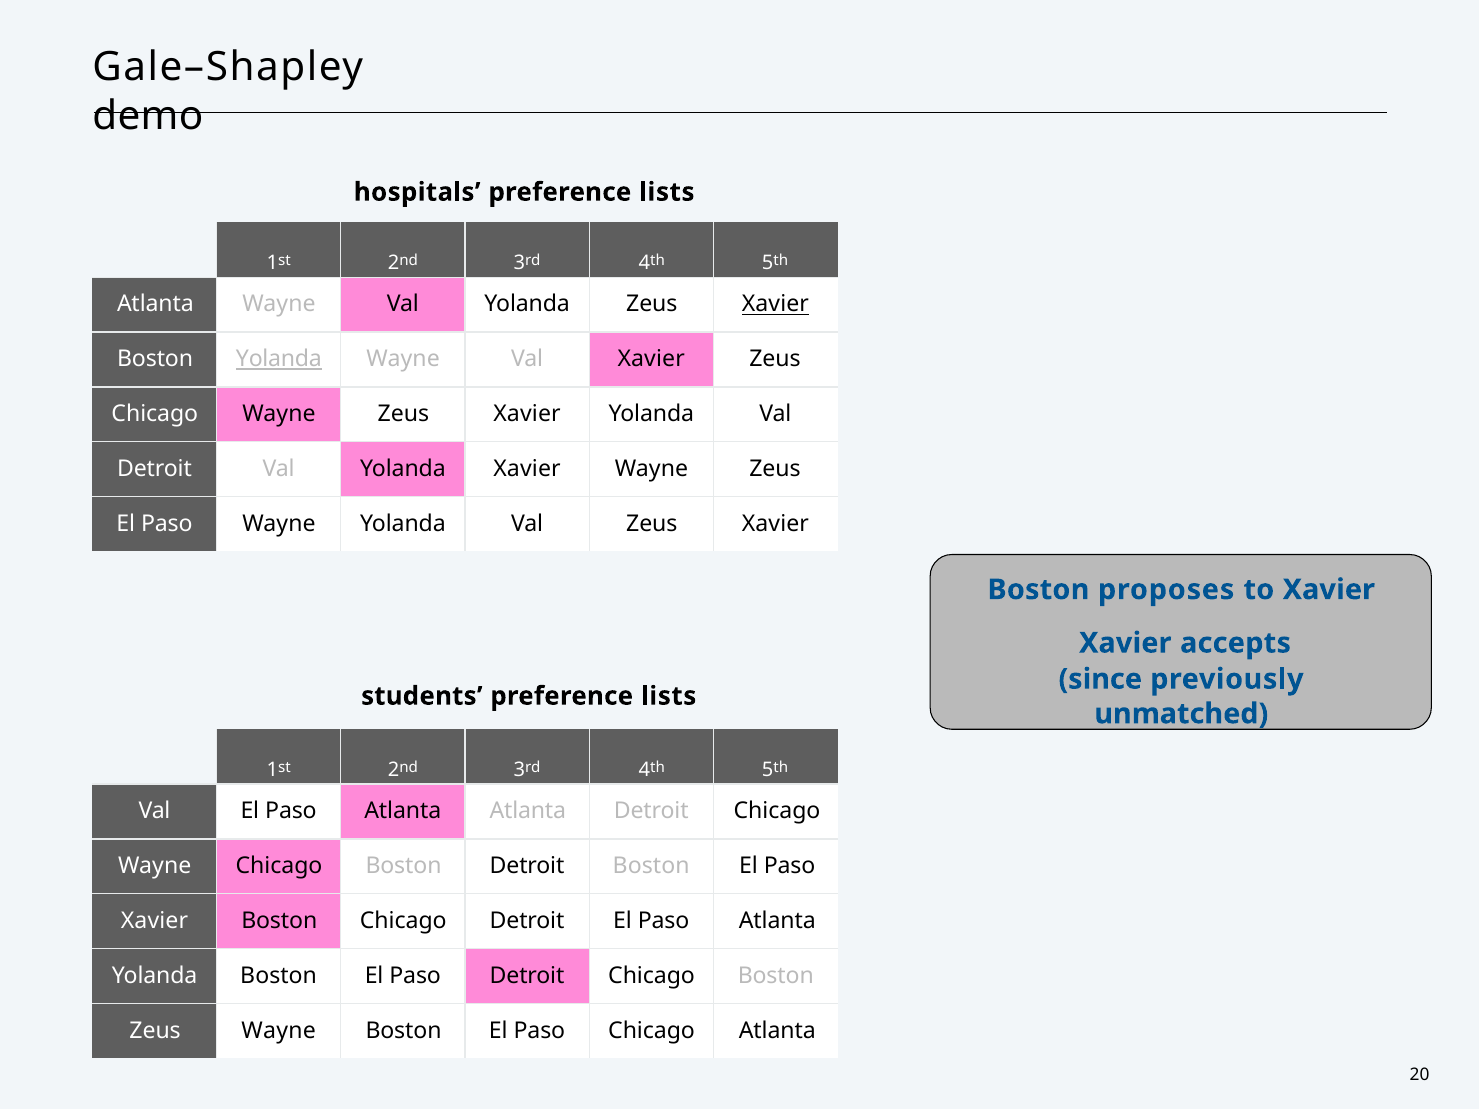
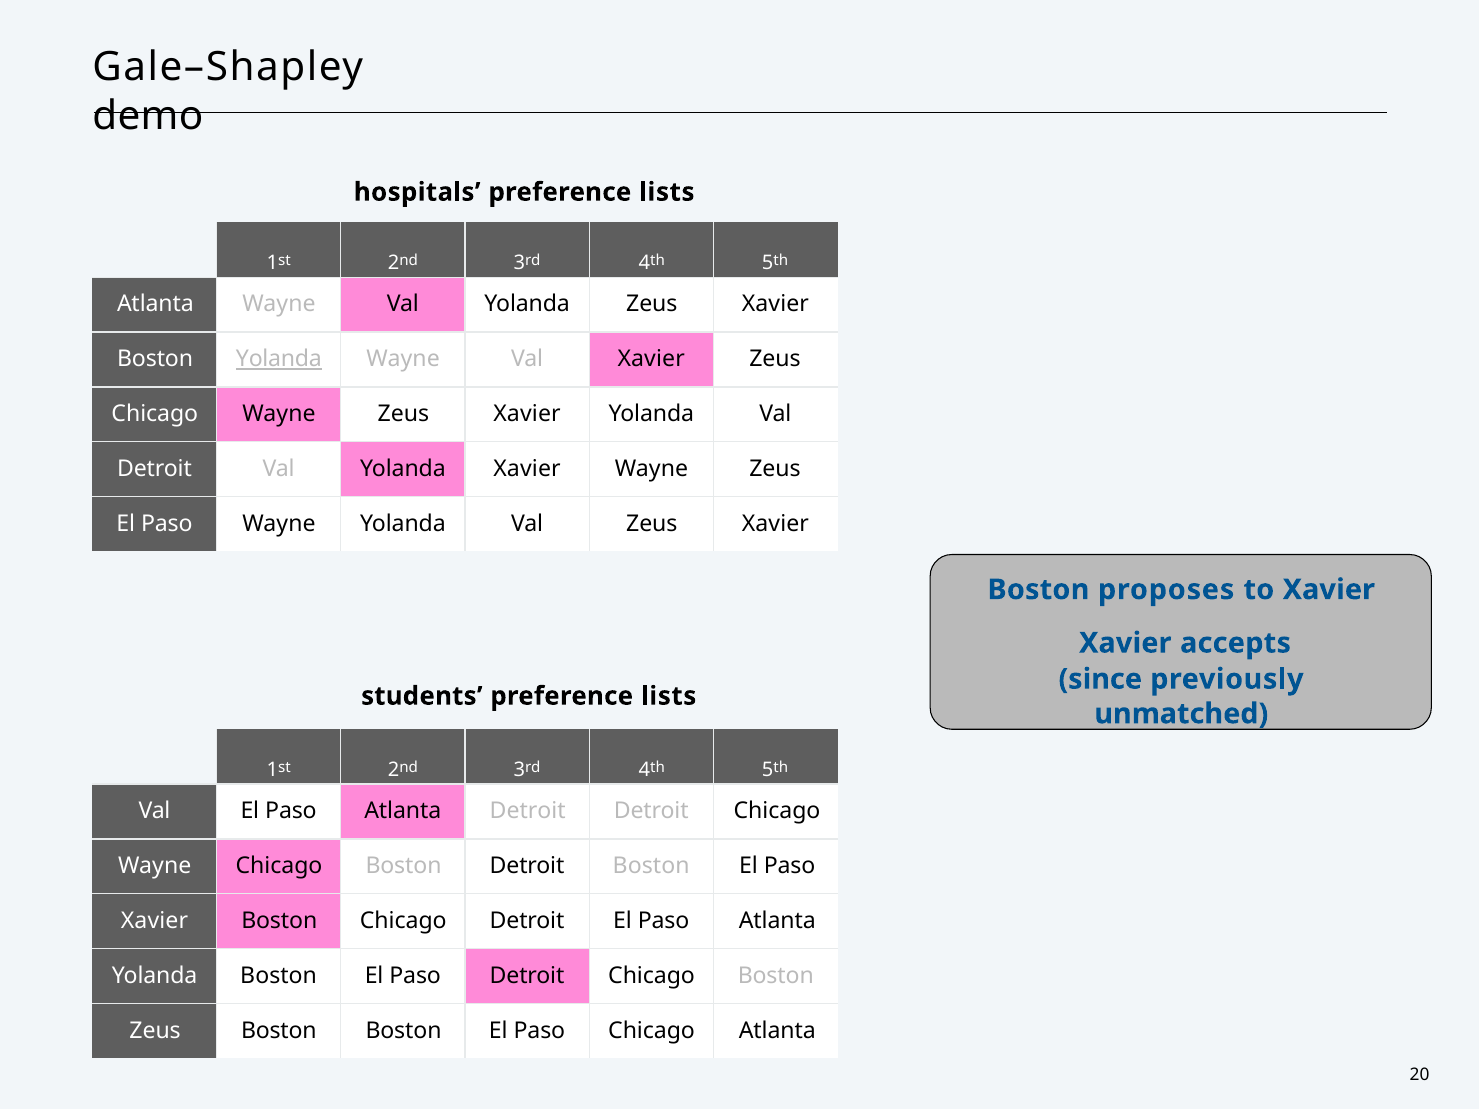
Xavier underline: present -> none (775, 304)
Atlanta Atlanta: Atlanta -> Detroit (528, 811)
Zeus Wayne: Wayne -> Boston (279, 1031)
